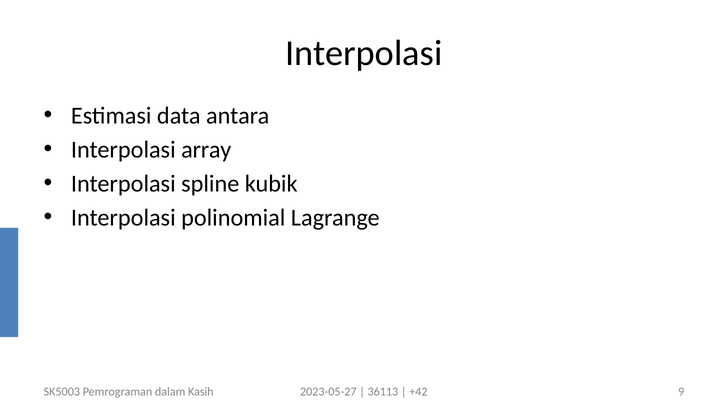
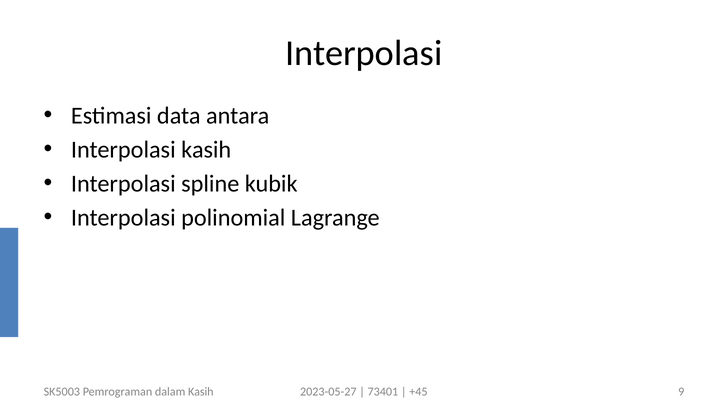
Interpolasi array: array -> kasih (206, 149)
36113: 36113 -> 73401 (383, 391)
+42: +42 -> +45 (418, 391)
